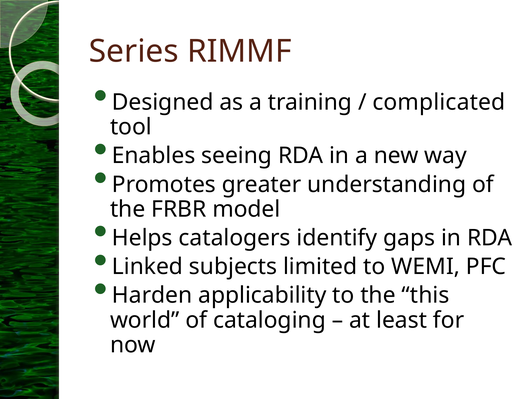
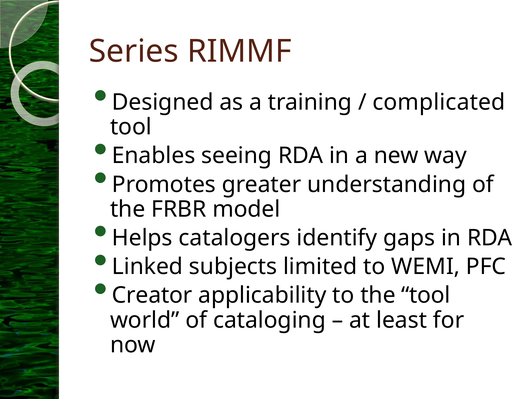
Harden: Harden -> Creator (152, 295)
the this: this -> tool (426, 295)
